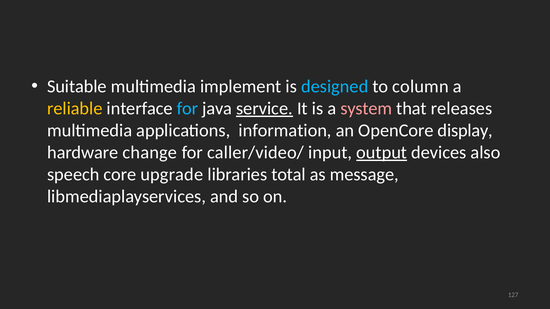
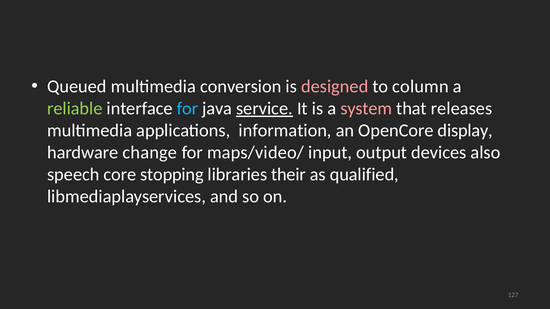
Suitable: Suitable -> Queued (77, 87)
implement: implement -> conversion (241, 87)
designed colour: light blue -> pink (335, 87)
reliable colour: yellow -> light green (75, 109)
caller/video/: caller/video/ -> maps/video/ (256, 153)
output underline: present -> none (382, 153)
upgrade: upgrade -> stopping (172, 175)
total: total -> their (289, 175)
message: message -> qualified (364, 175)
